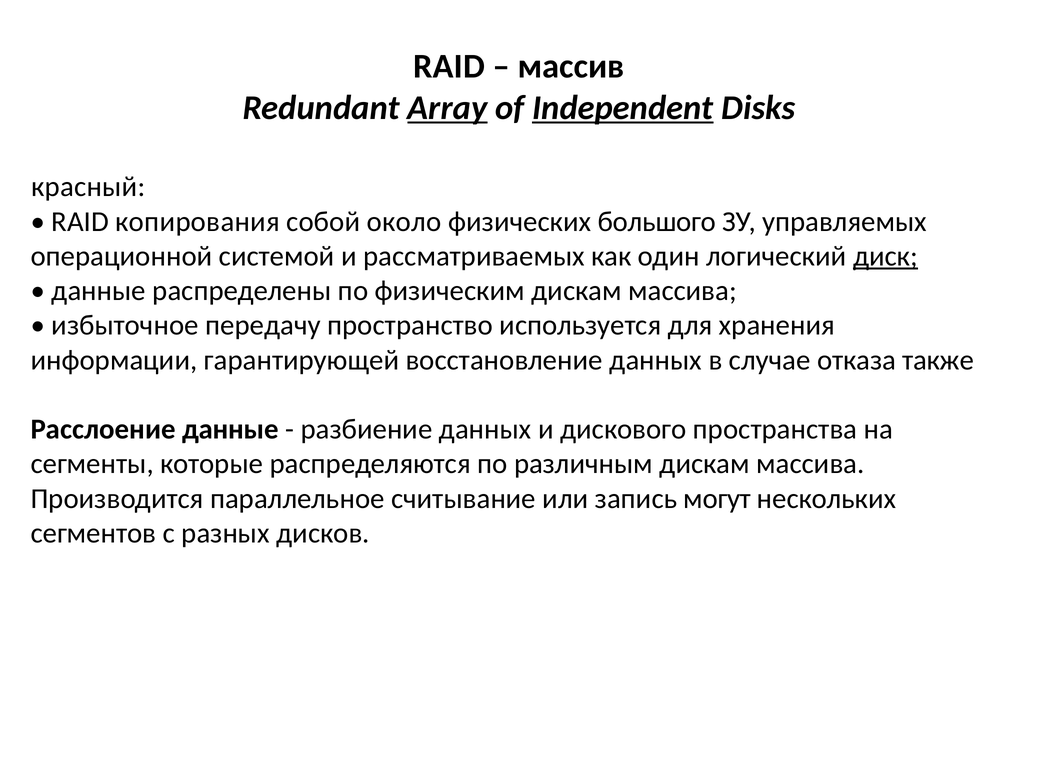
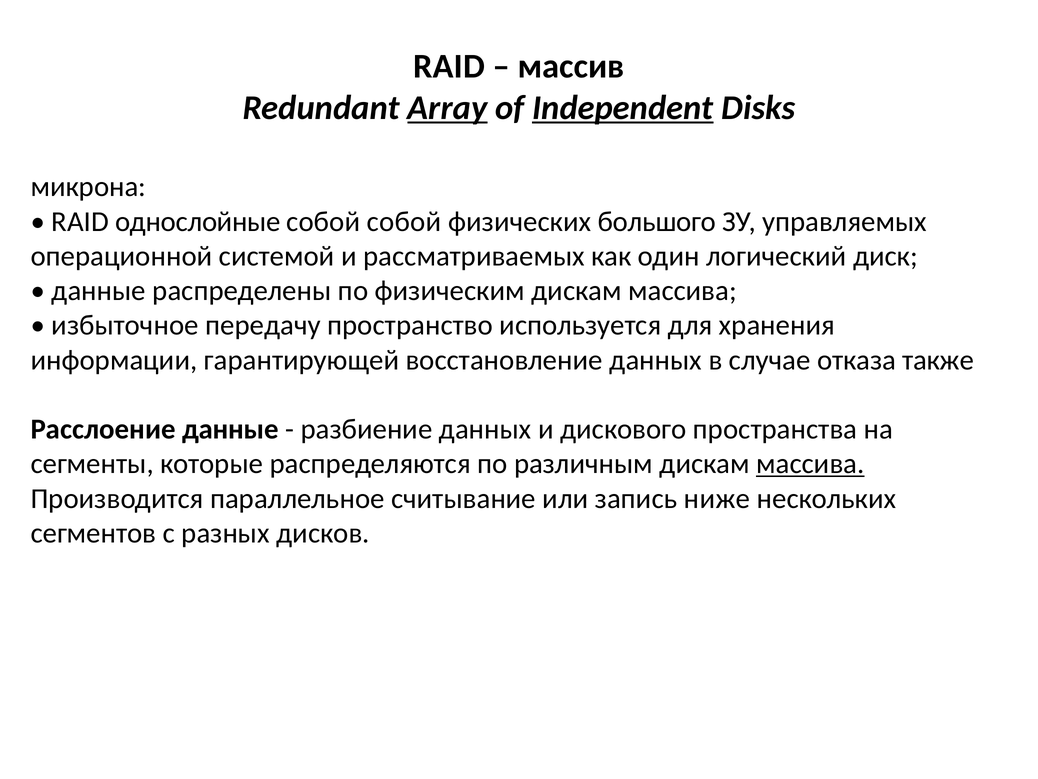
красный: красный -> микрона (88, 187)
копирования: копирования -> однослойные (198, 221)
собой около: около -> собой (404, 221)
диск underline: present -> none (886, 256)
массива underline: none -> present (810, 464)
могут: могут -> ниже (717, 498)
